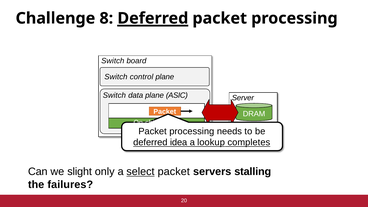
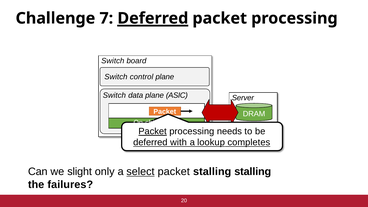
8: 8 -> 7 (106, 18)
Packet underline: none -> present (153, 131)
idea: idea -> with (178, 142)
packet servers: servers -> stalling (212, 172)
